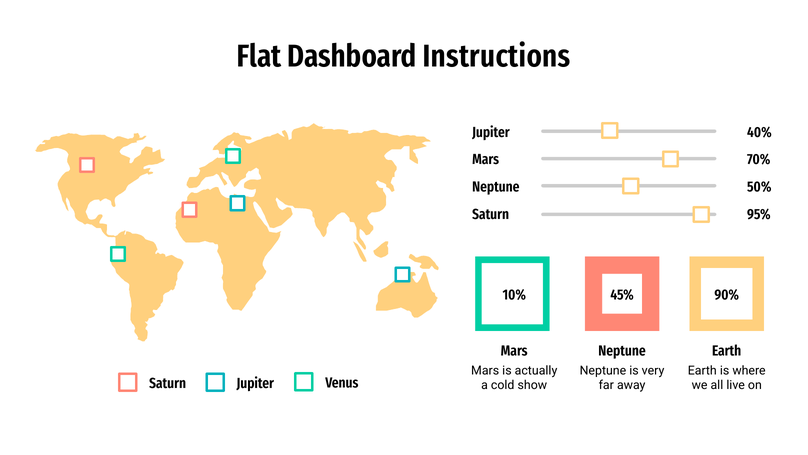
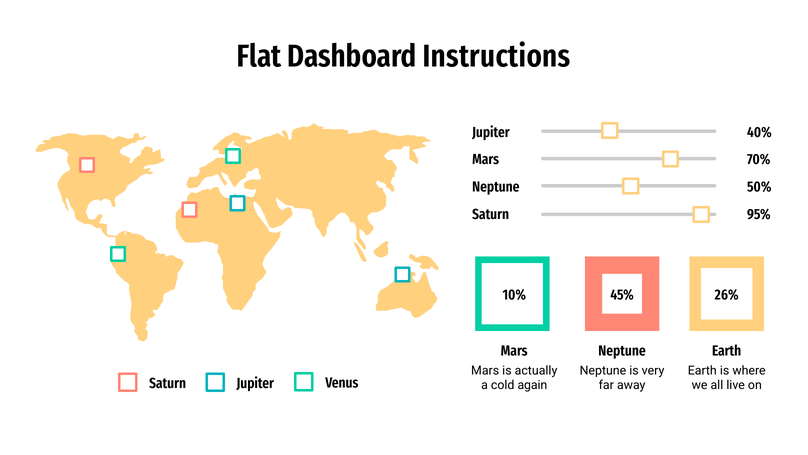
90%: 90% -> 26% (727, 294)
show: show -> again (532, 385)
